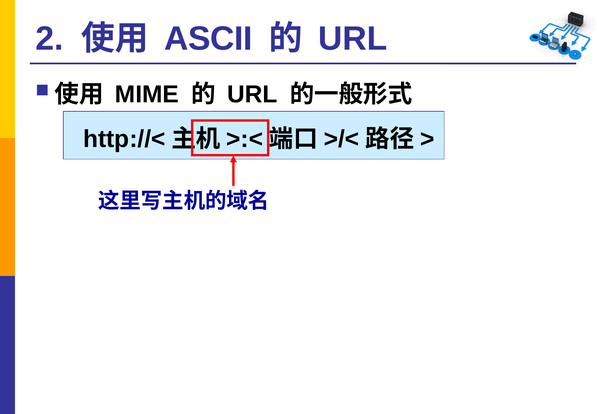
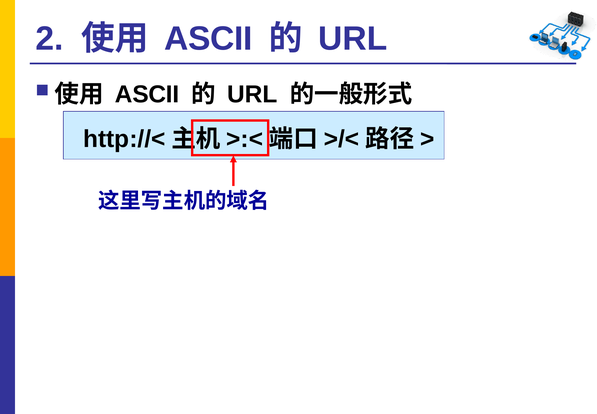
MIME: MIME -> ASCII (147, 94)
